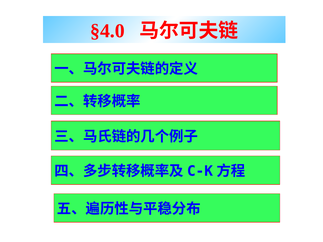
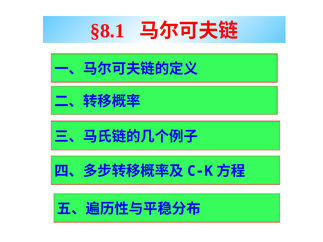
§4.0: §4.0 -> §8.1 (107, 31)
